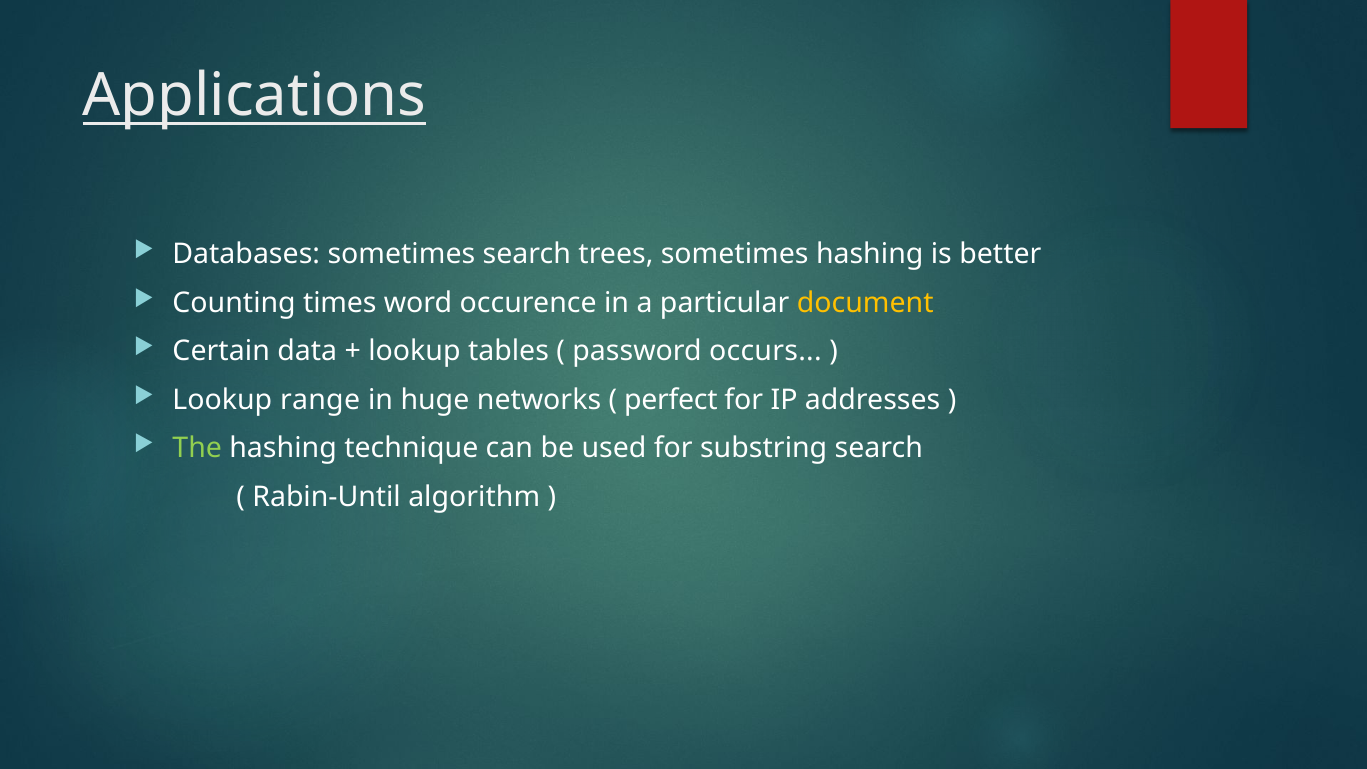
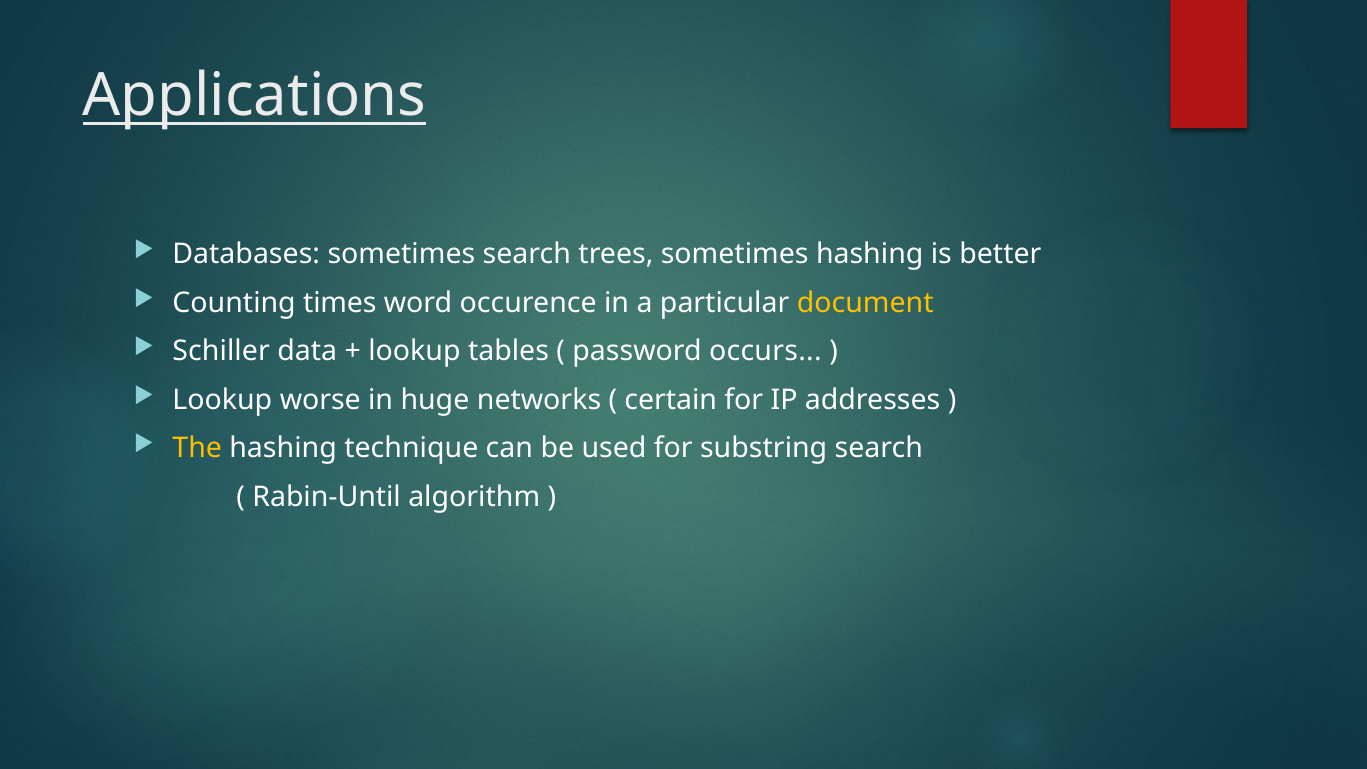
Certain: Certain -> Schiller (221, 351)
range: range -> worse (320, 400)
perfect: perfect -> certain (671, 400)
The colour: light green -> yellow (197, 448)
